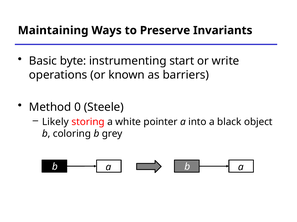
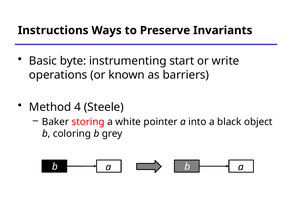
Maintaining: Maintaining -> Instructions (53, 30)
0: 0 -> 4 (78, 107)
Likely: Likely -> Baker (55, 122)
